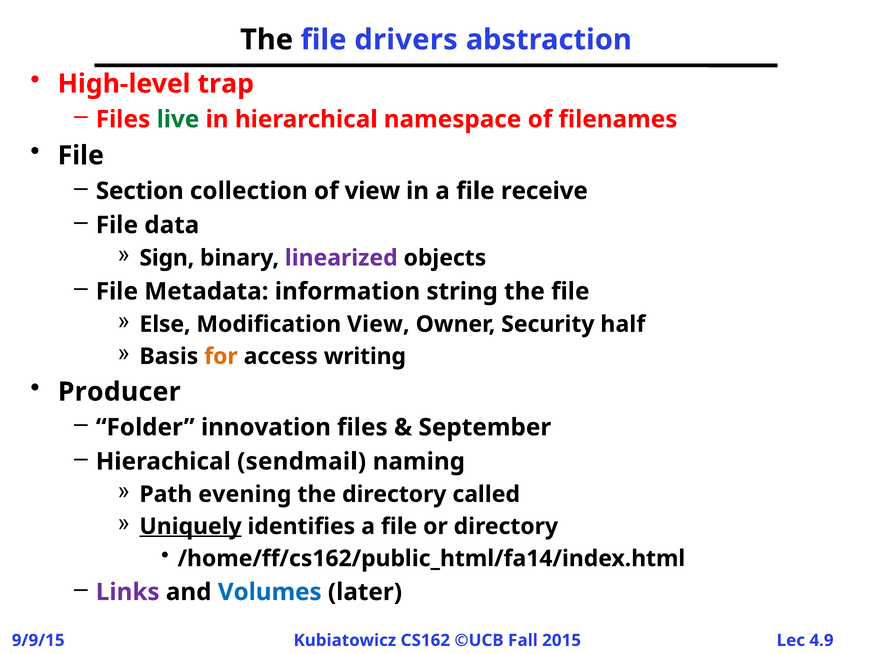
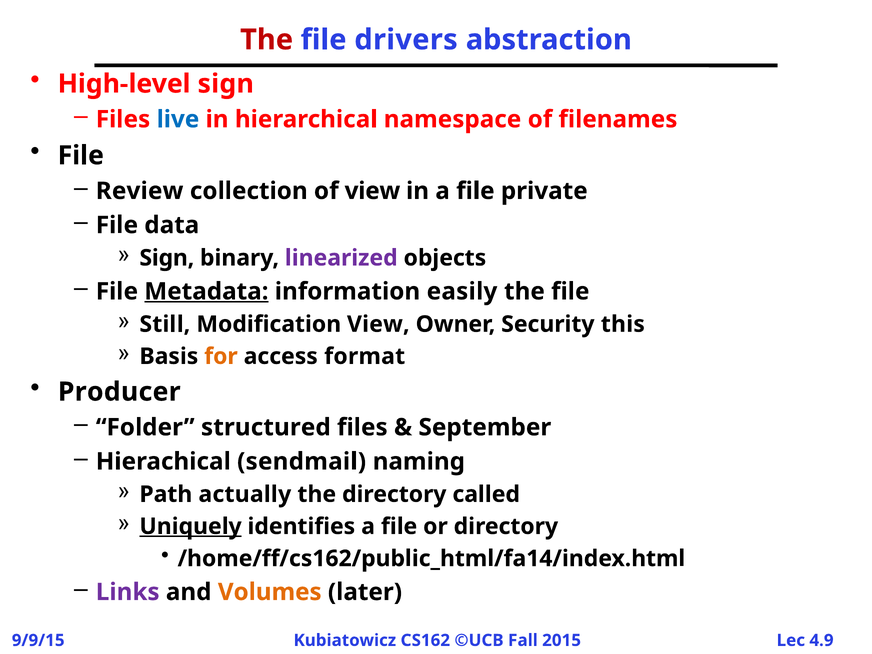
The colour: black -> red (267, 40)
High-level trap: trap -> sign (226, 84)
live colour: green -> blue (178, 119)
Section: Section -> Review (140, 191)
receive: receive -> private (544, 191)
Metadata underline: none -> present (206, 291)
string: string -> easily (462, 291)
Else: Else -> Still (165, 324)
half: half -> this (623, 324)
writing: writing -> format (365, 356)
innovation: innovation -> structured (266, 427)
evening: evening -> actually (245, 494)
Volumes colour: blue -> orange (270, 592)
